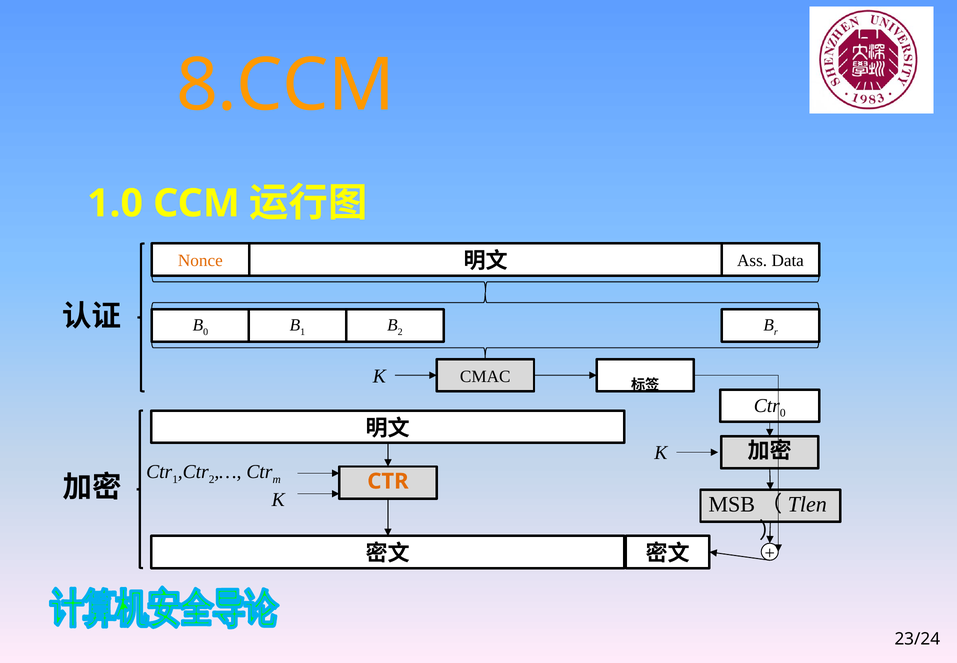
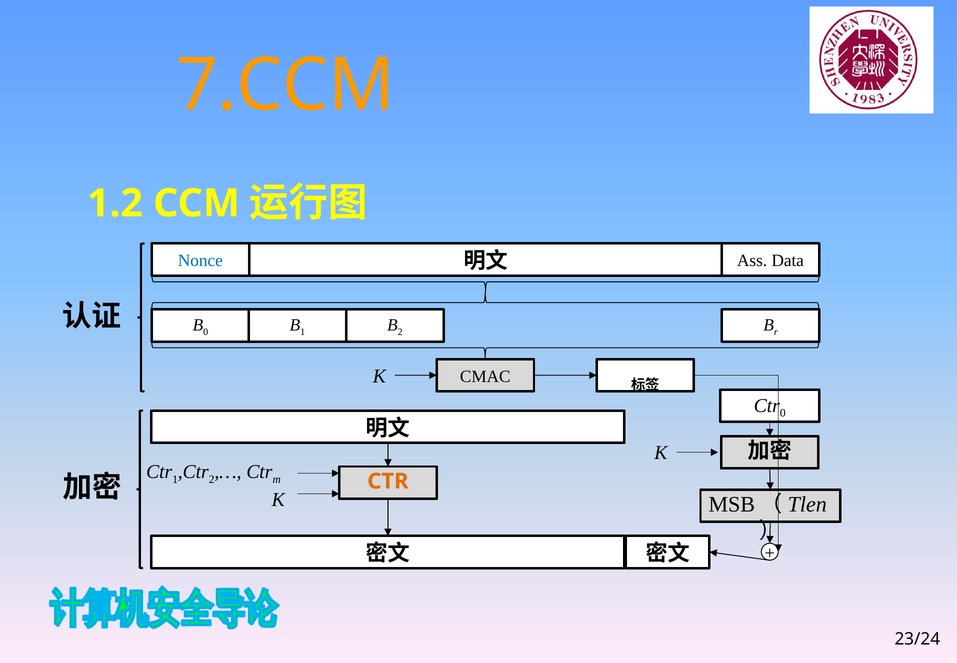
8.CCM: 8.CCM -> 7.CCM (285, 85)
1.0: 1.0 -> 1.2 (115, 203)
Nonce colour: orange -> blue (200, 261)
